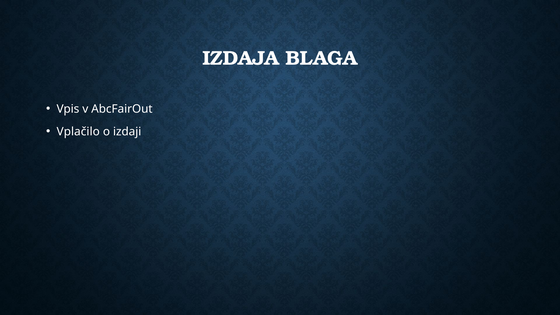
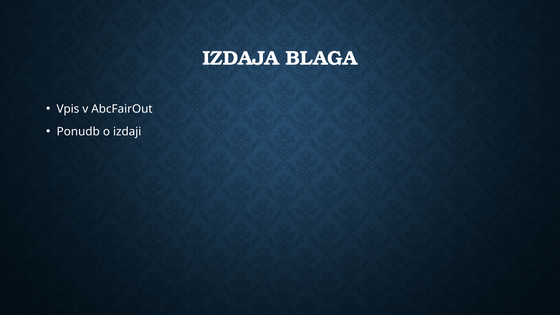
Vplačilo: Vplačilo -> Ponudb (78, 132)
